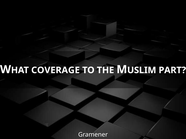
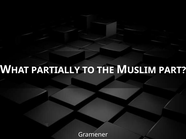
COVERAGE: COVERAGE -> PARTIALLY (56, 70)
